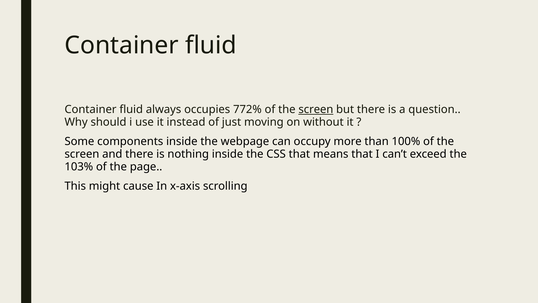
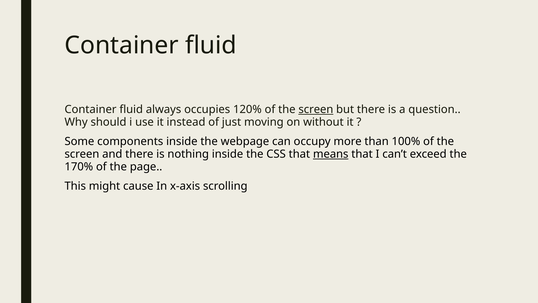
772%: 772% -> 120% (247, 109)
means underline: none -> present (331, 154)
103%: 103% -> 170% (79, 167)
